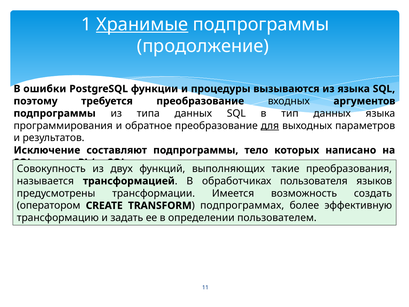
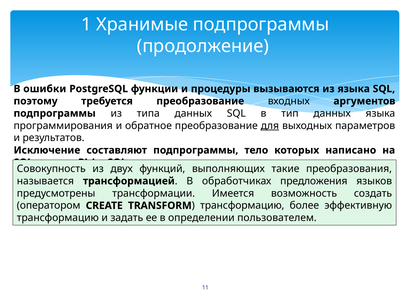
Хранимые underline: present -> none (142, 24)
пользователя: пользователя -> предложения (314, 181)
подпрограммах: подпрограммах -> трансформацию (242, 205)
